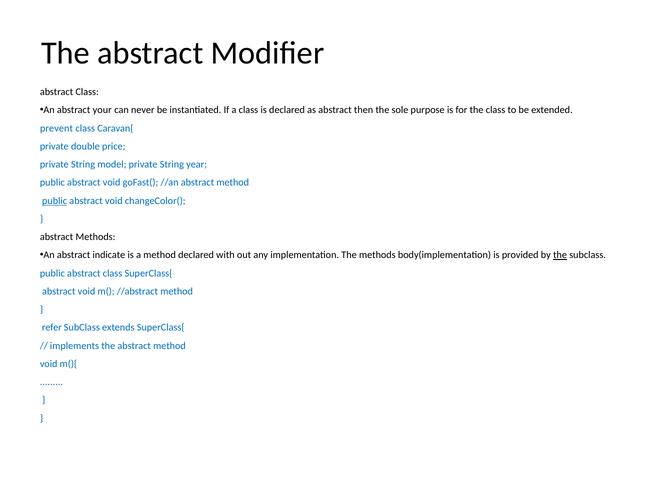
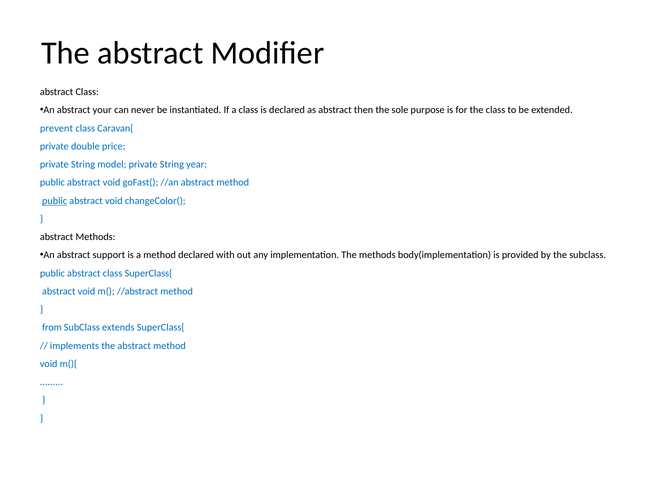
indicate: indicate -> support (109, 255)
the underline: present -> none (560, 255)
refer: refer -> from (52, 327)
